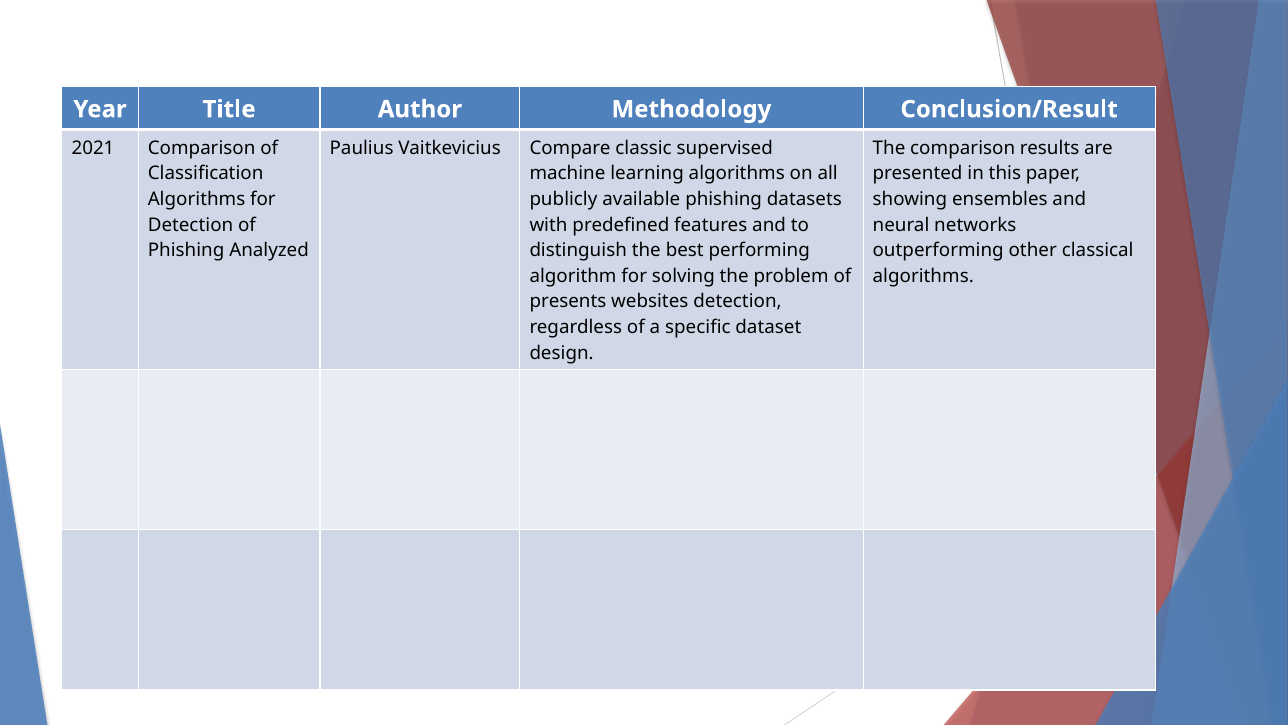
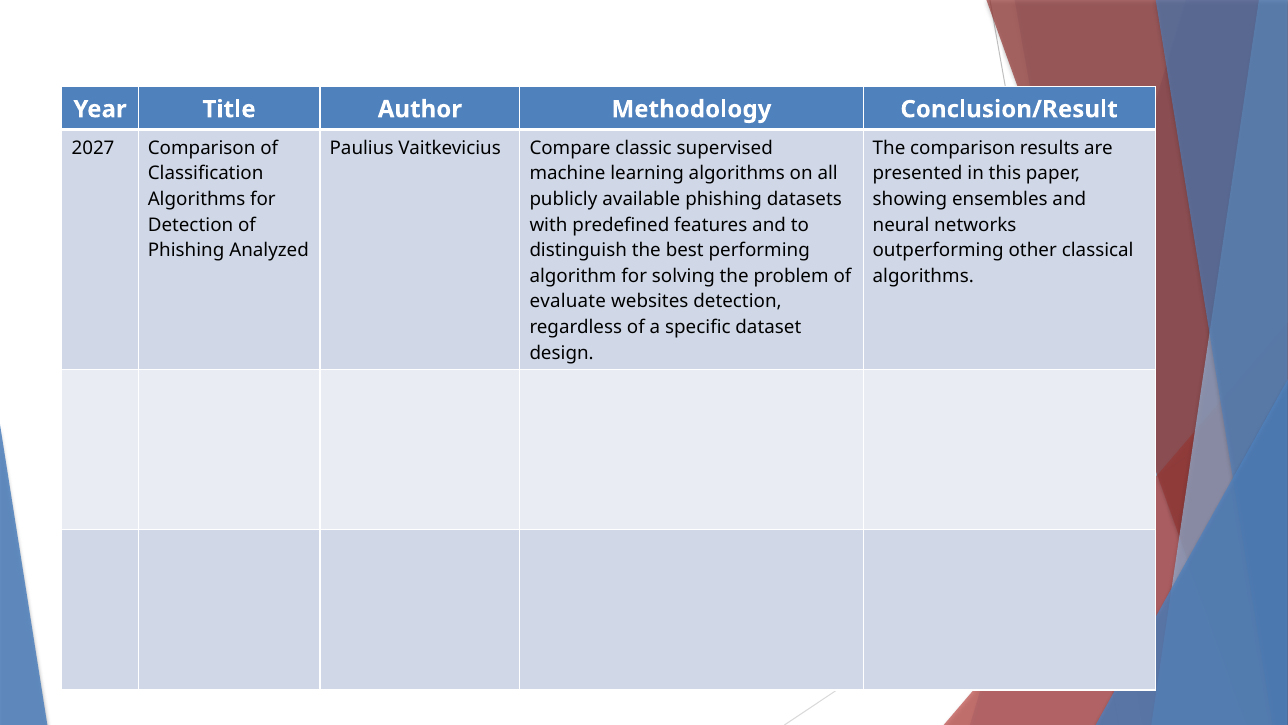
2021: 2021 -> 2027 (93, 148)
presents: presents -> evaluate (568, 302)
